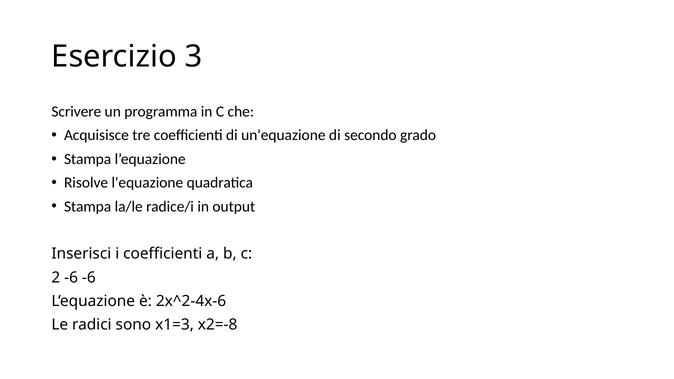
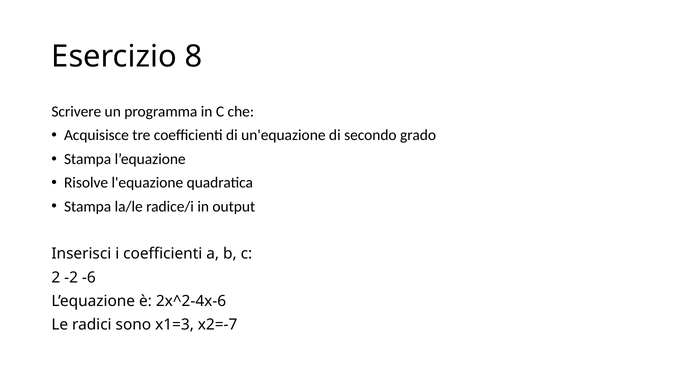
3: 3 -> 8 (194, 57)
2 -6: -6 -> -2 (71, 278)
x2=-8: x2=-8 -> x2=-7 (218, 325)
